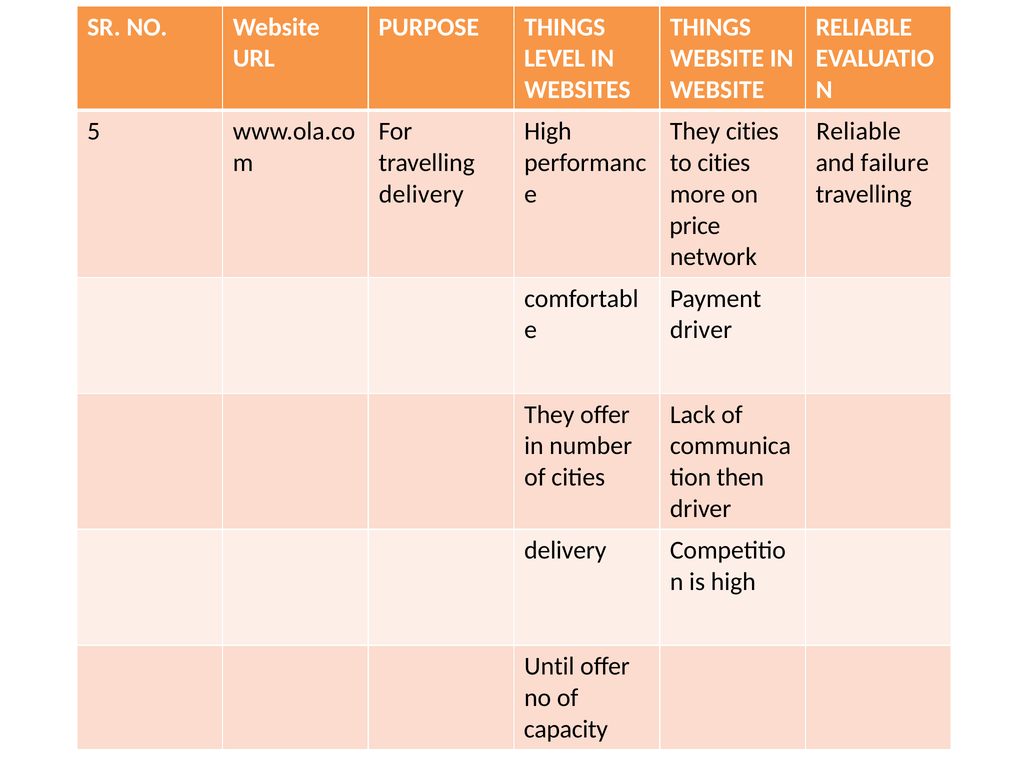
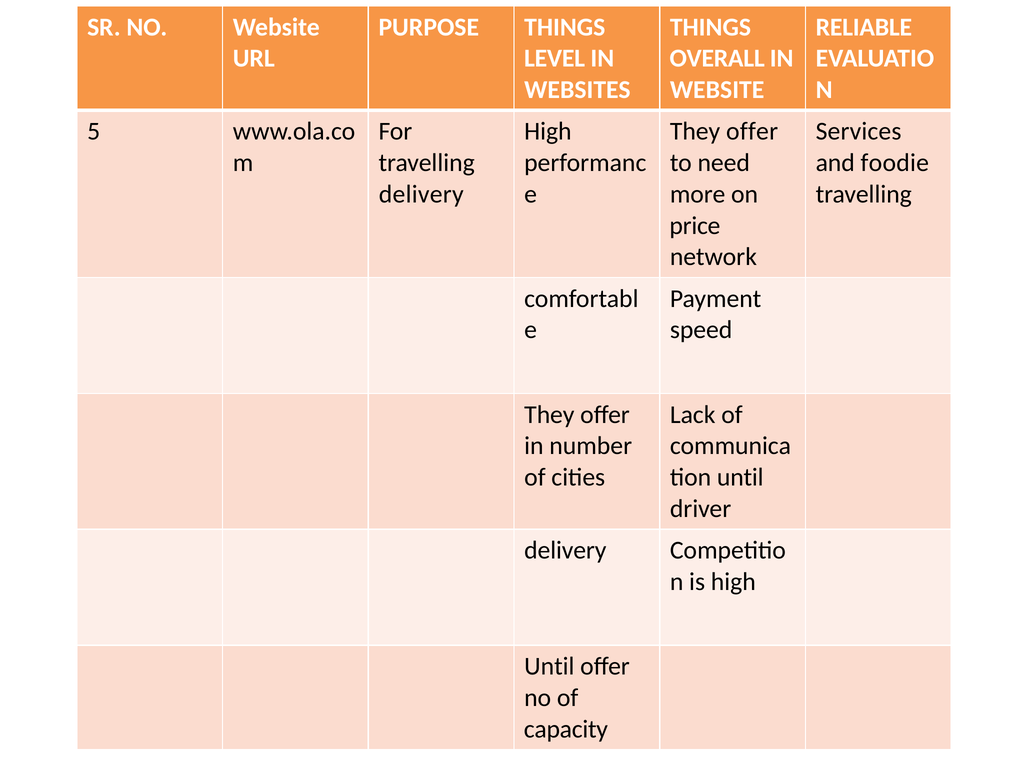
WEBSITE: WEBSITE -> OVERALL (717, 58)
cities: cities -> offer (752, 131)
Reliable: Reliable -> Services (859, 131)
to cities: cities -> need (724, 163)
failure: failure -> foodie (895, 163)
driver: driver -> speed (701, 330)
then: then -> until (740, 477)
